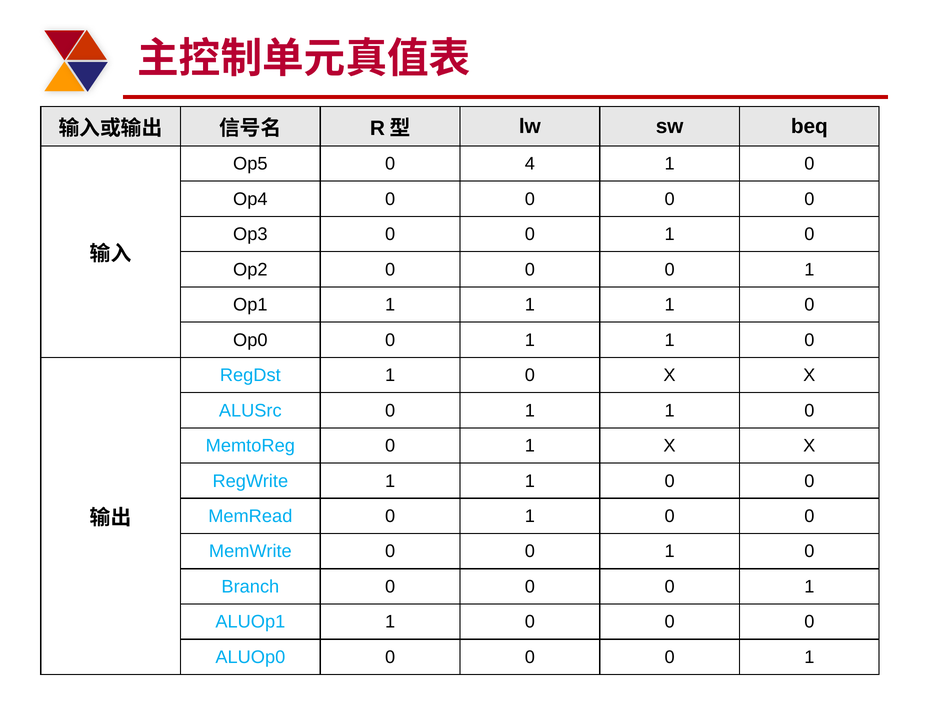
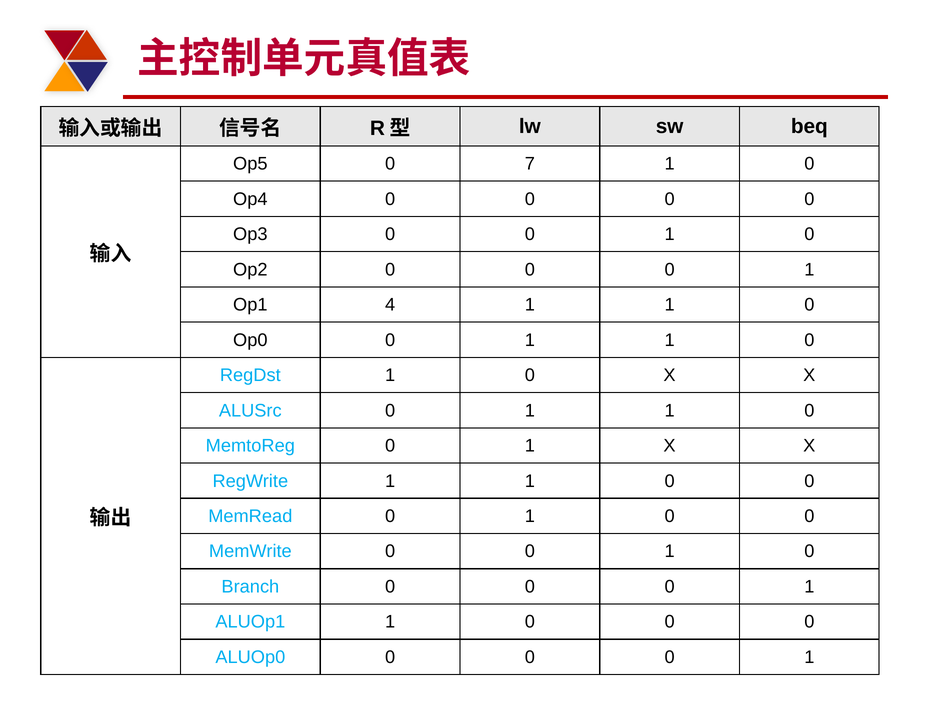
4: 4 -> 7 (530, 164)
Op1 1: 1 -> 4 (390, 305)
